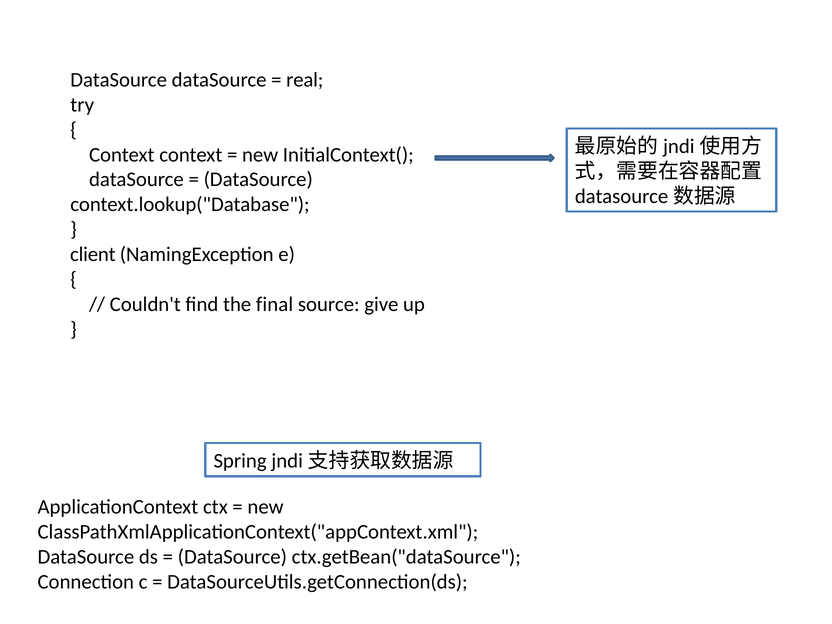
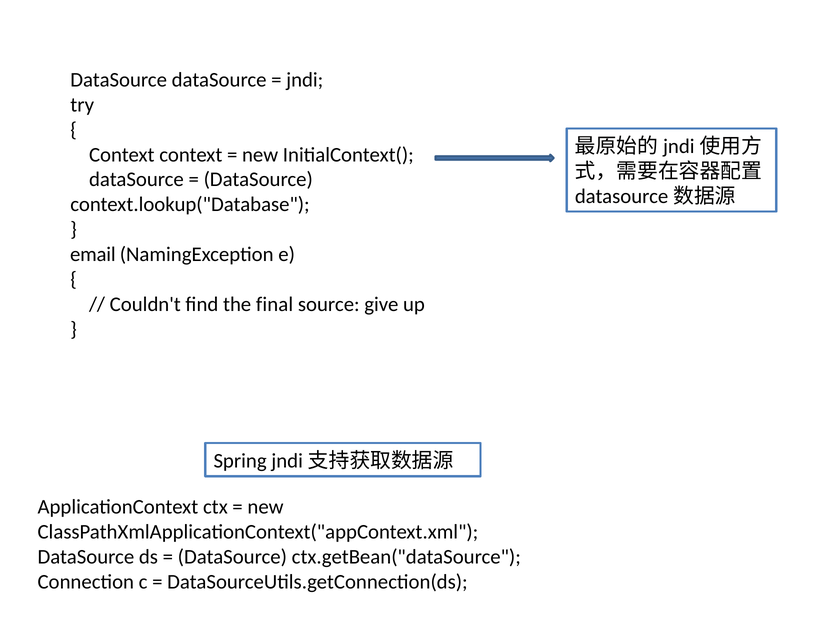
real: real -> jndi (305, 80)
client: client -> email (93, 254)
